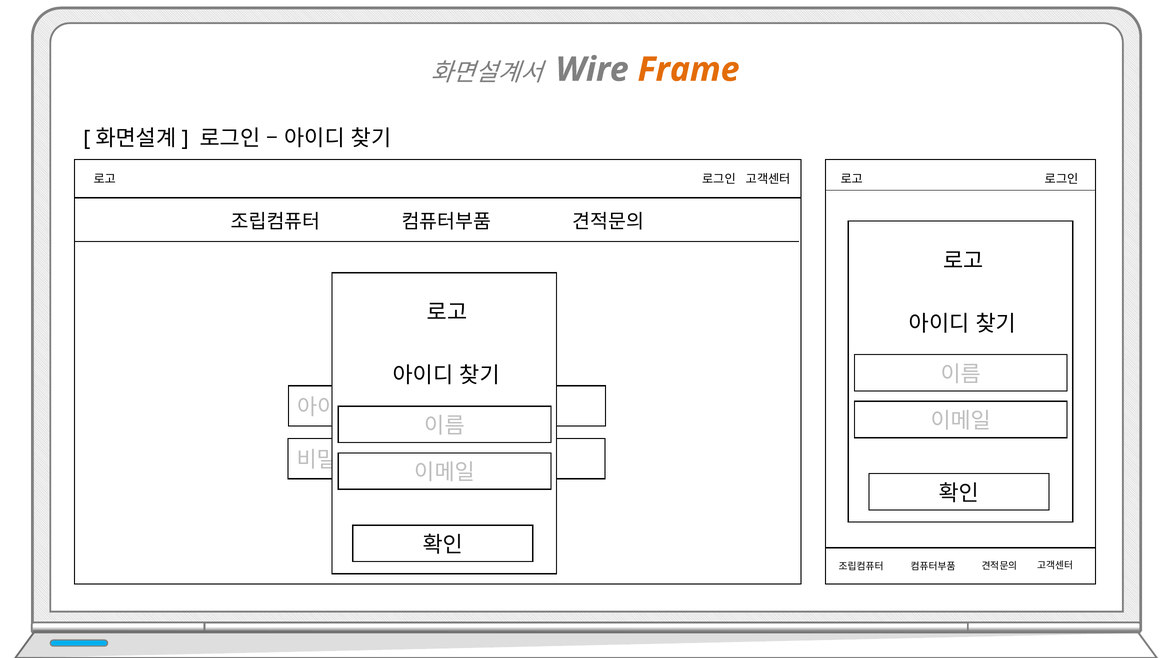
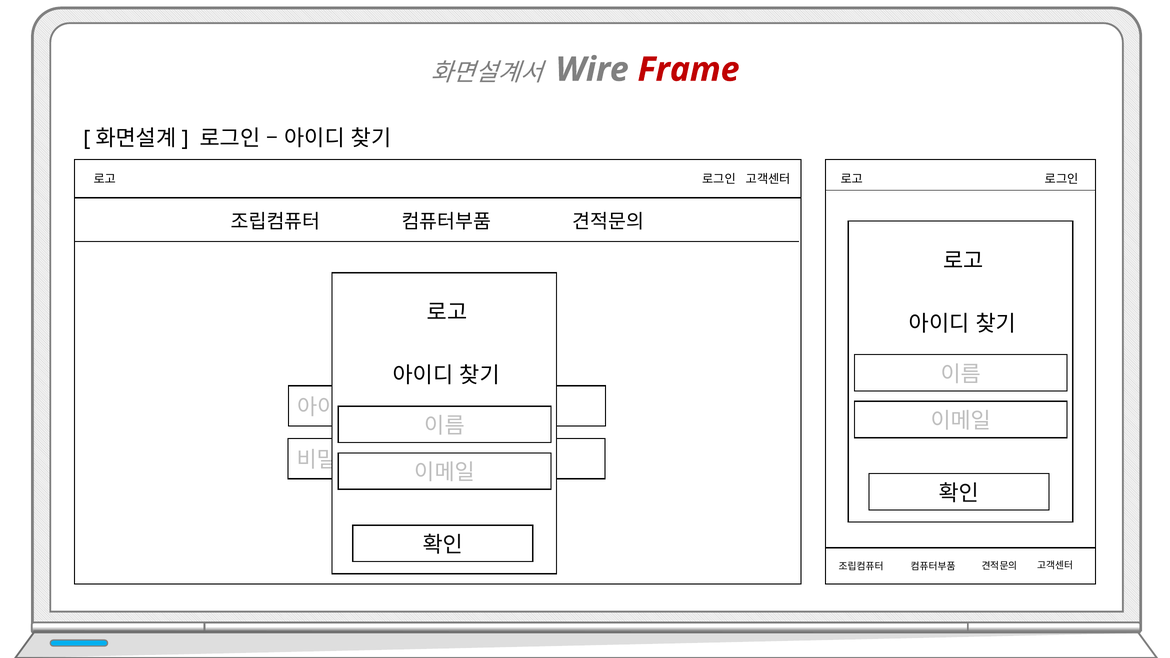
Frame colour: orange -> red (689, 70)
